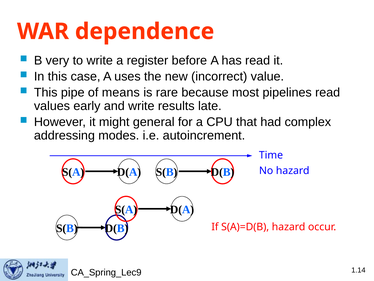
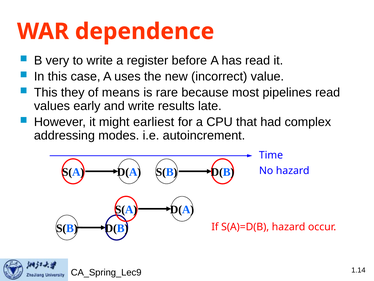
pipe: pipe -> they (73, 92)
general: general -> earliest (154, 122)
